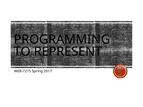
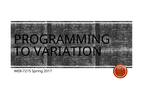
REPRESENT: REPRESENT -> VARIATION (68, 52)
